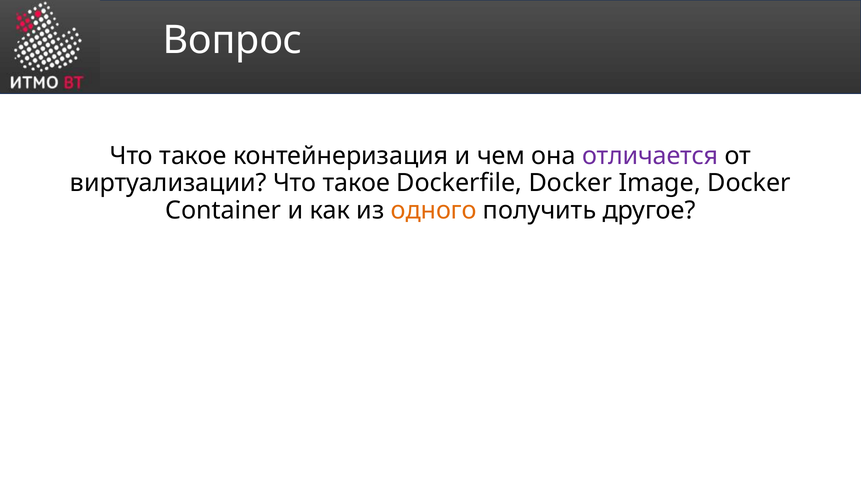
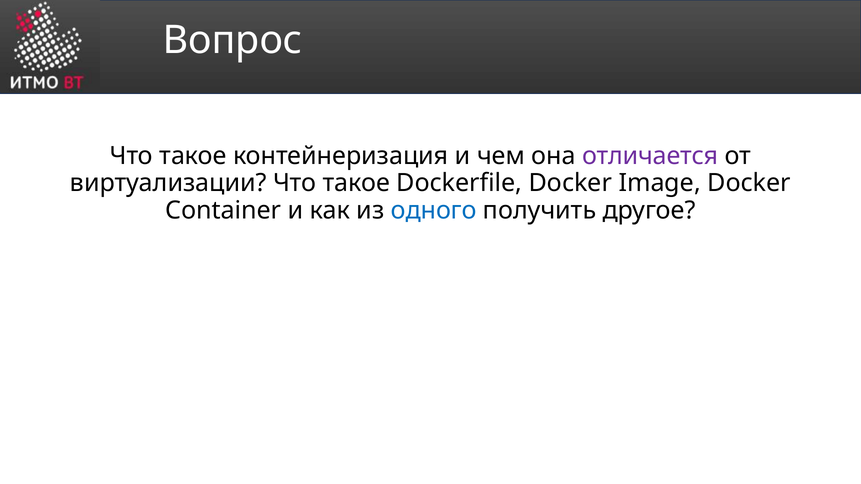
одного colour: orange -> blue (434, 210)
